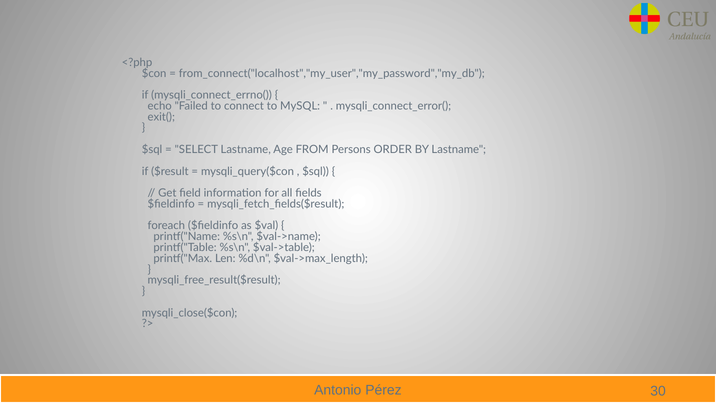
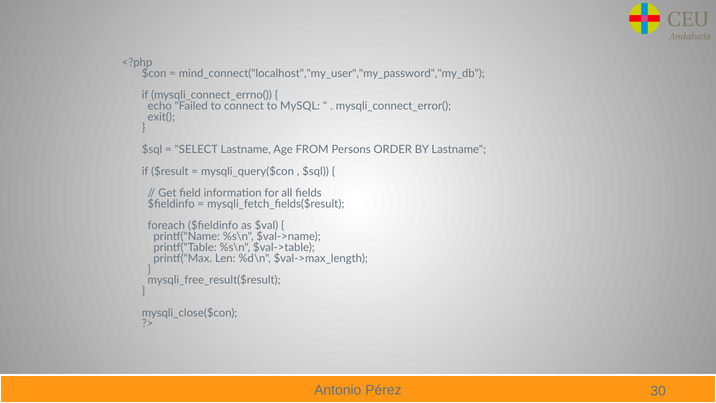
from_connect("localhost","my_user","my_password","my_db: from_connect("localhost","my_user","my_password","my_db -> mind_connect("localhost","my_user","my_password","my_db (332, 73)
